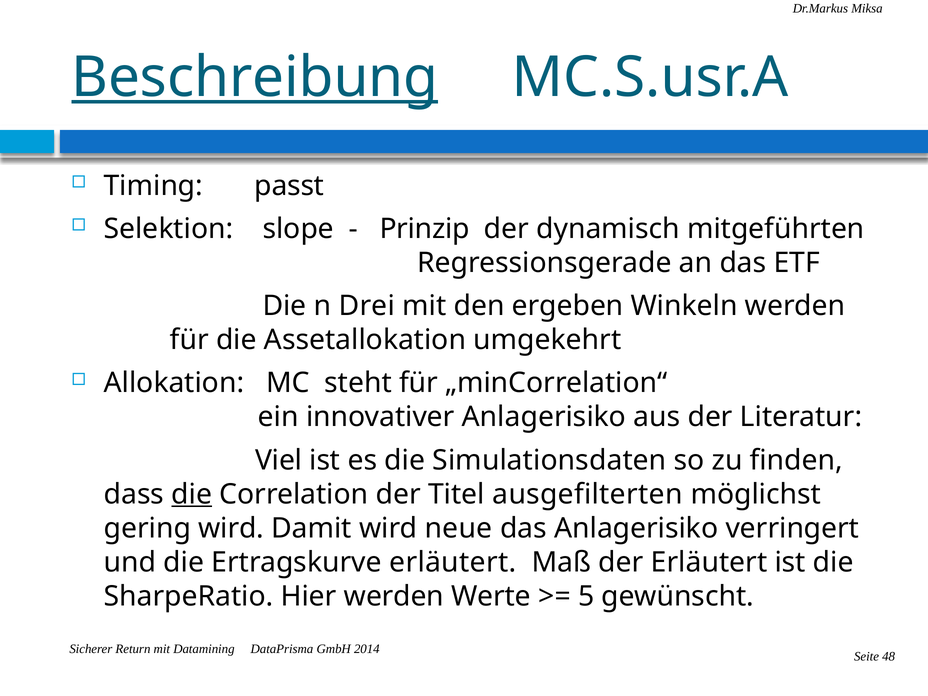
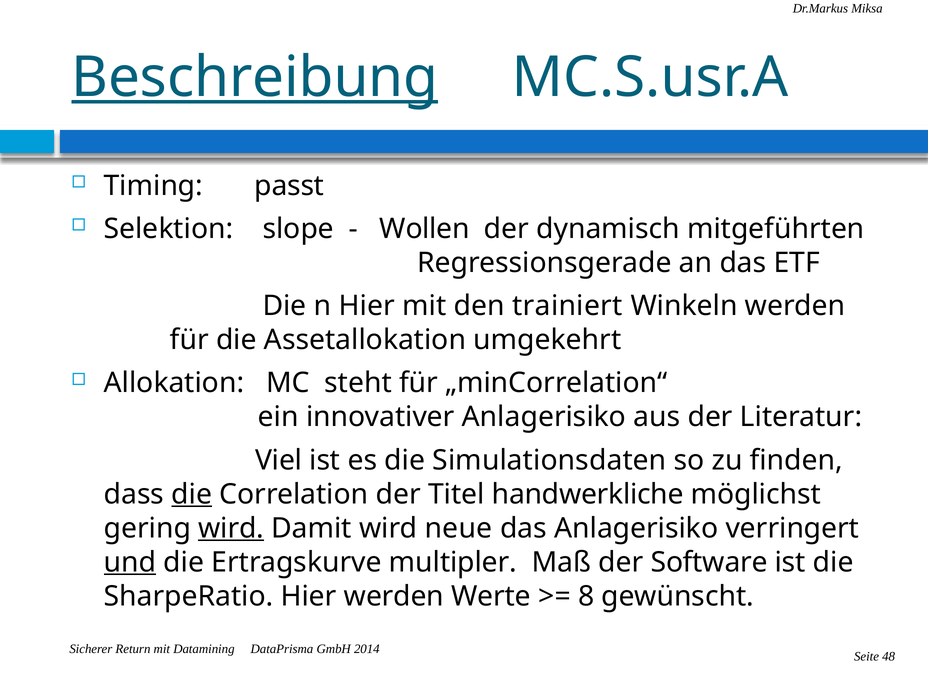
Prinzip: Prinzip -> Wollen (425, 229)
n Drei: Drei -> Hier (367, 306)
ergeben: ergeben -> trainiert (567, 306)
ausgefilterten: ausgefilterten -> handwerkliche (588, 494)
wird underline: none -> present (231, 528)
und underline: none -> present (130, 562)
Ertragskurve erläutert: erläutert -> multipler (453, 562)
der Erläutert: Erläutert -> Software (709, 562)
5: 5 -> 8 (586, 596)
